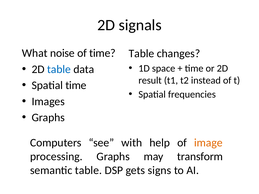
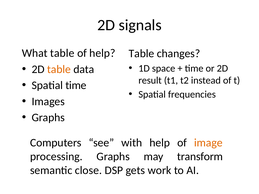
What noise: noise -> table (62, 53)
of time: time -> help (102, 53)
table colour: blue -> orange (59, 69)
semantic table: table -> close (88, 170)
signs: signs -> work (160, 170)
